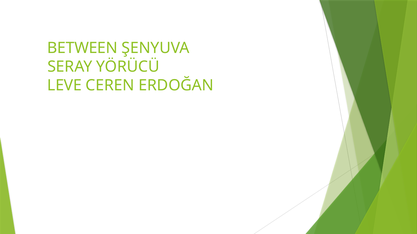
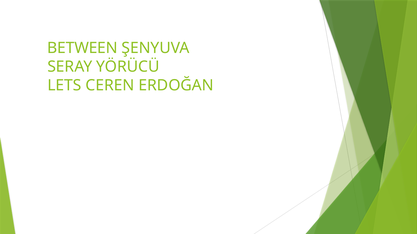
LEVE: LEVE -> LETS (65, 86)
